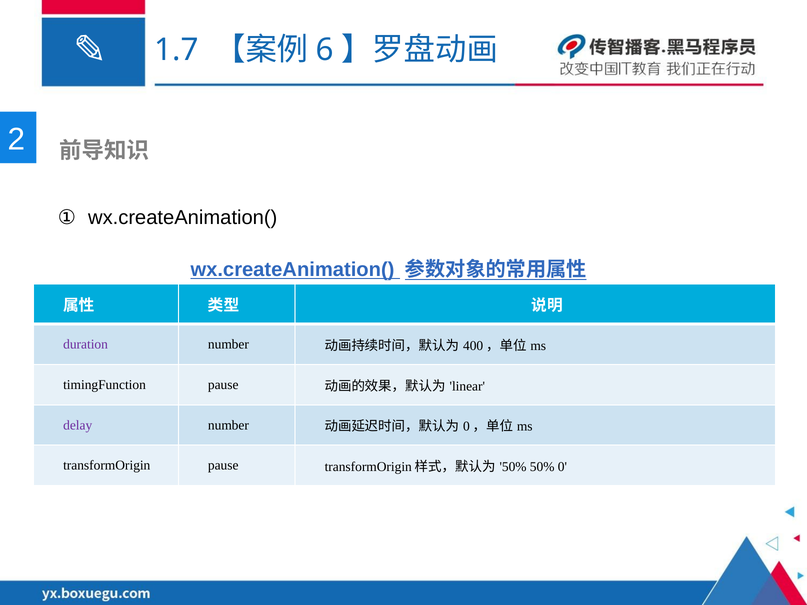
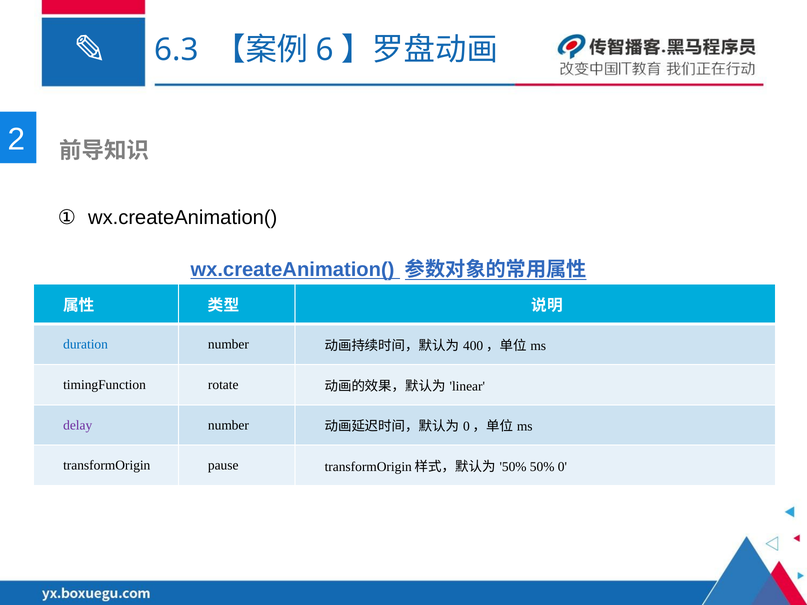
1.7: 1.7 -> 6.3 (176, 50)
duration colour: purple -> blue (86, 345)
timingFunction pause: pause -> rotate (223, 385)
